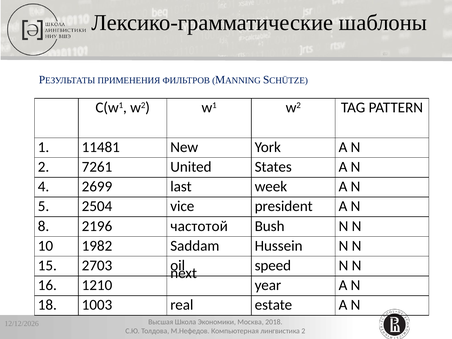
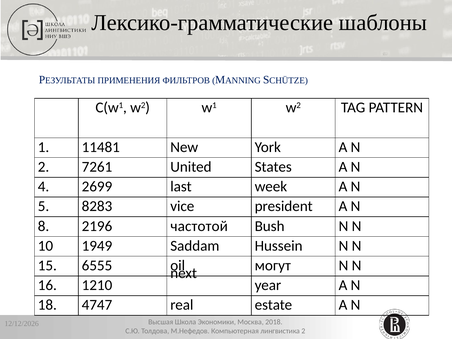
2504: 2504 -> 8283 (97, 206)
1982: 1982 -> 1949 (97, 246)
2703: 2703 -> 6555 (97, 266)
speed: speed -> могут (273, 266)
1003: 1003 -> 4747 (97, 305)
